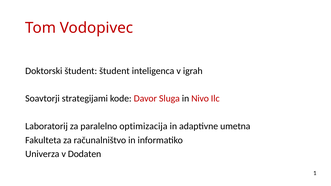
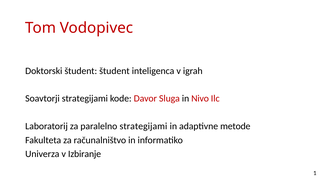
paralelno optimizacija: optimizacija -> strategijami (143, 126)
umetna: umetna -> metode (235, 126)
Dodaten: Dodaten -> Izbiranje (85, 154)
